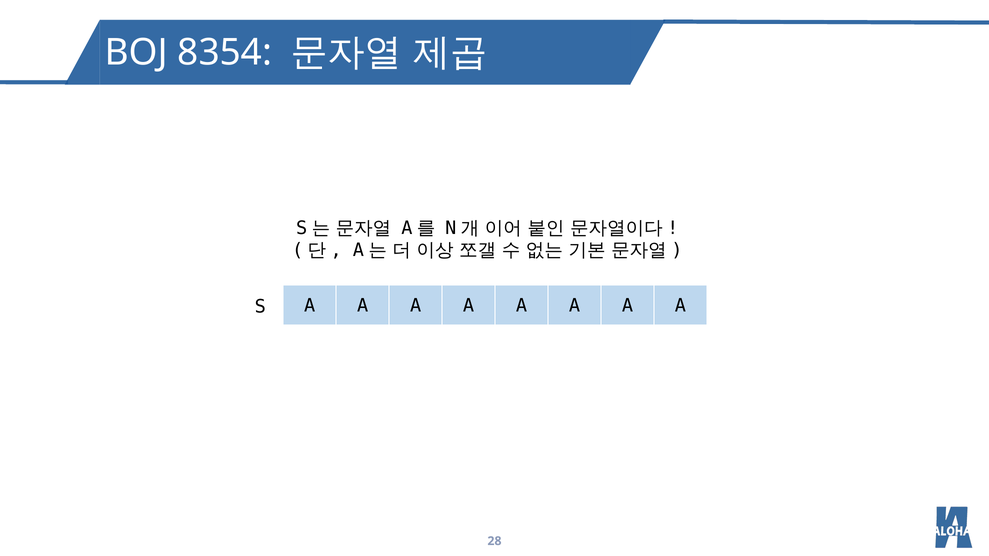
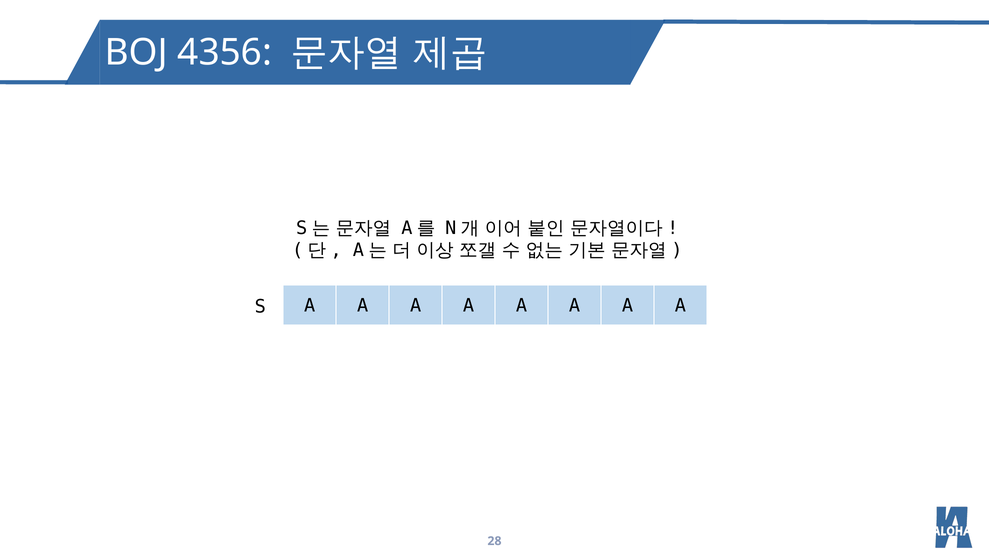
8354: 8354 -> 4356 (225, 52)
